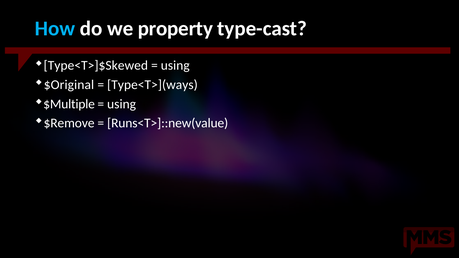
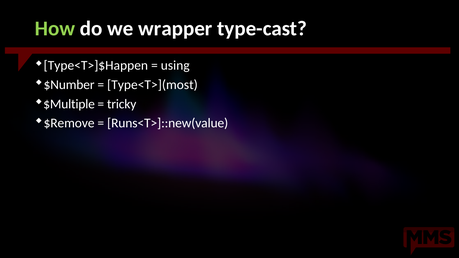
How colour: light blue -> light green (55, 29)
property: property -> wrapper (175, 29)
Type<T>]$Skewed: Type<T>]$Skewed -> Type<T>]$Happen (96, 66)
$Original: $Original -> $Number (69, 85)
Type<T>](ways: Type<T>](ways -> Type<T>](most (152, 85)
using: using -> tricky (122, 104)
